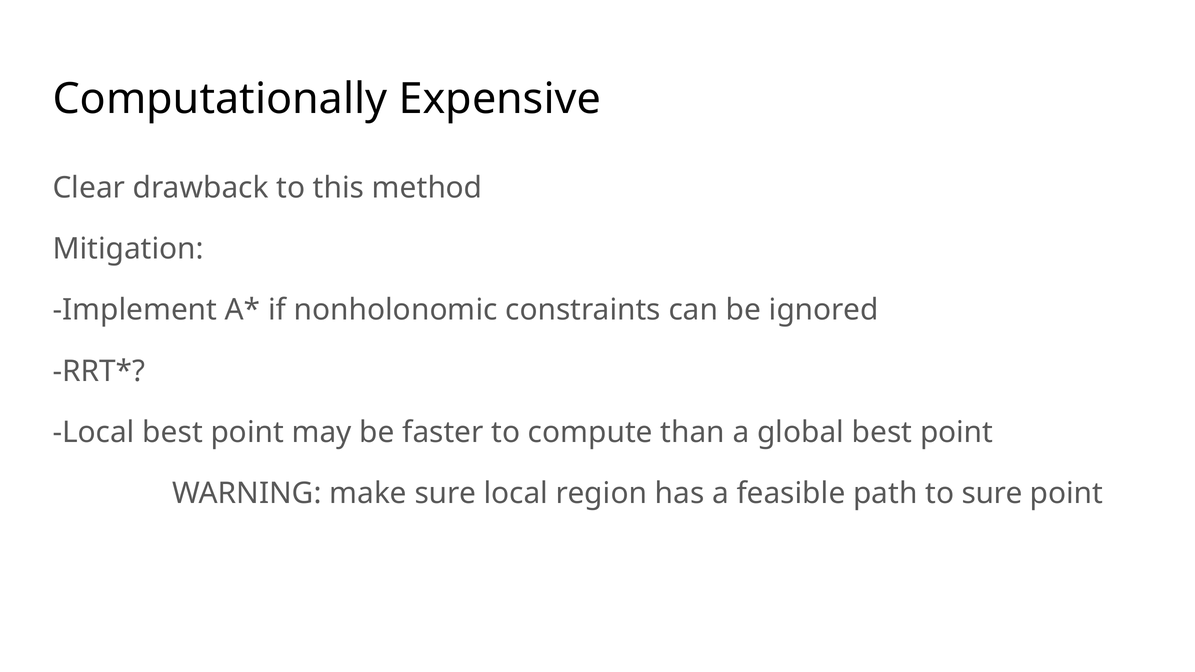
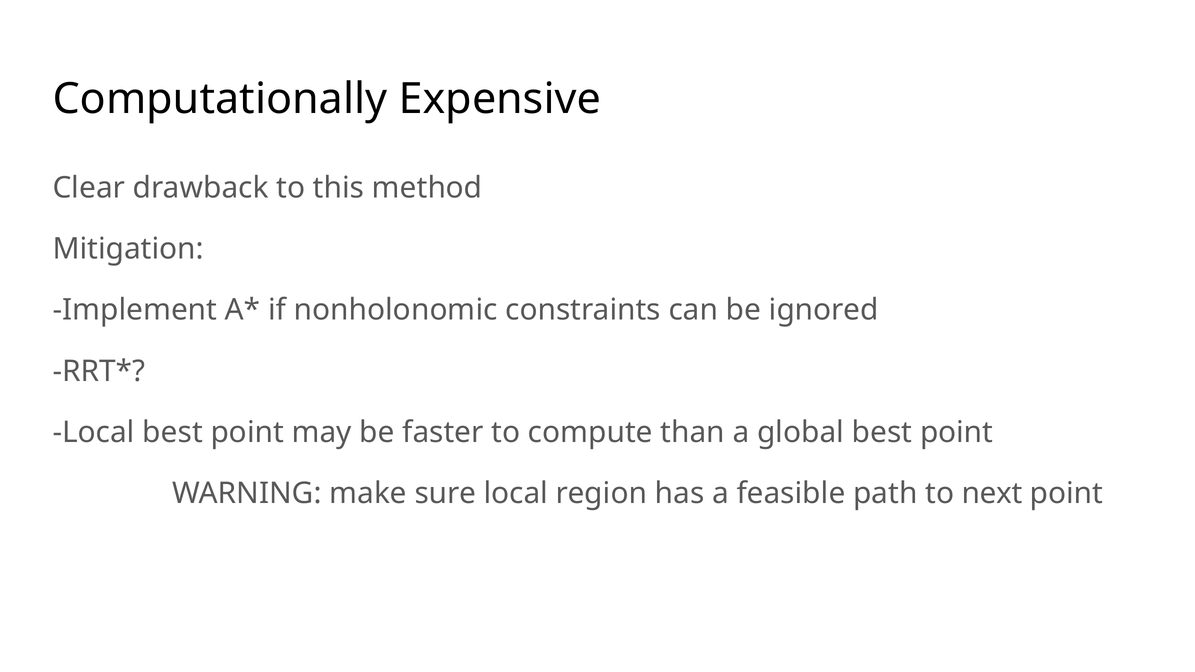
to sure: sure -> next (992, 494)
